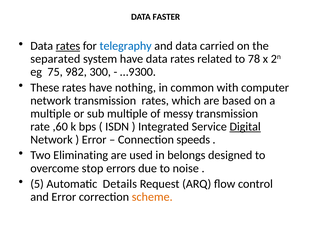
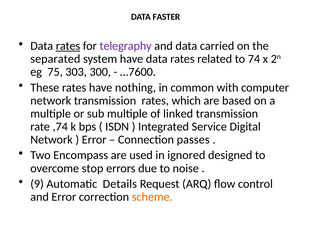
telegraphy colour: blue -> purple (126, 46)
78: 78 -> 74 (254, 59)
982: 982 -> 303 (76, 72)
…9300: …9300 -> …7600 (138, 72)
messy: messy -> linked (178, 114)
,60: ,60 -> ,74 (60, 127)
Digital underline: present -> none (245, 127)
speeds: speeds -> passes (193, 140)
Eliminating: Eliminating -> Encompass (81, 155)
belongs: belongs -> ignored (186, 155)
5: 5 -> 9 (37, 184)
